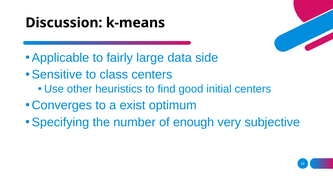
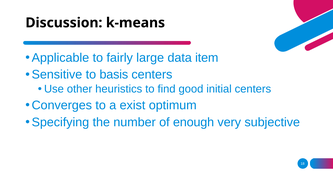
side: side -> item (207, 58)
class: class -> basis (114, 75)
